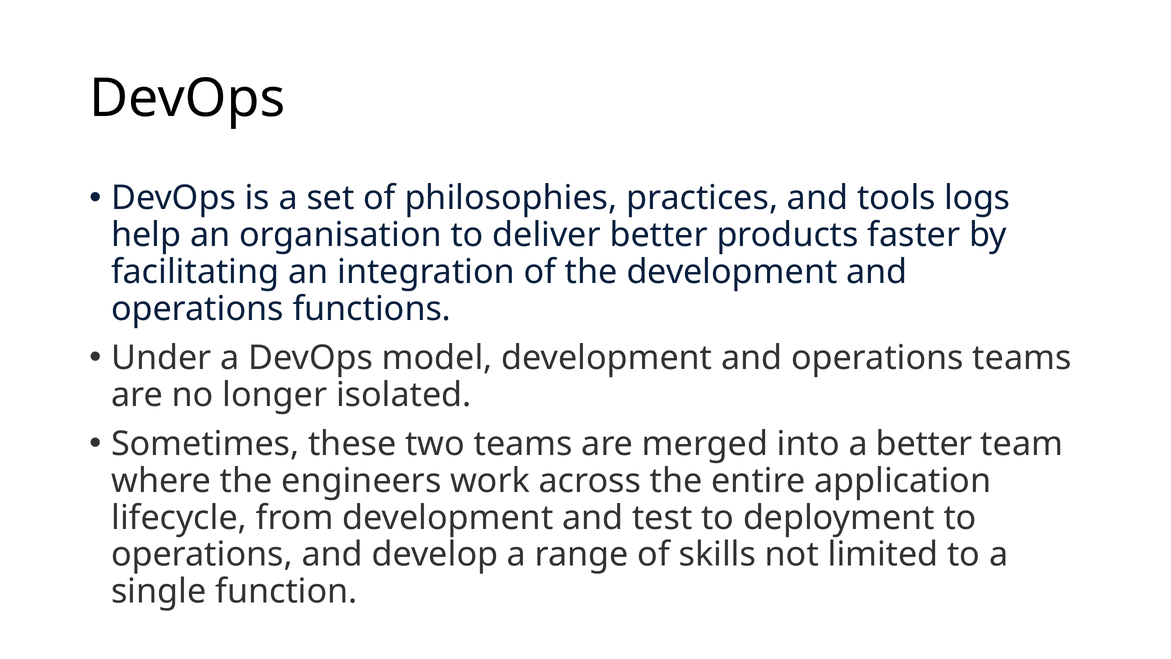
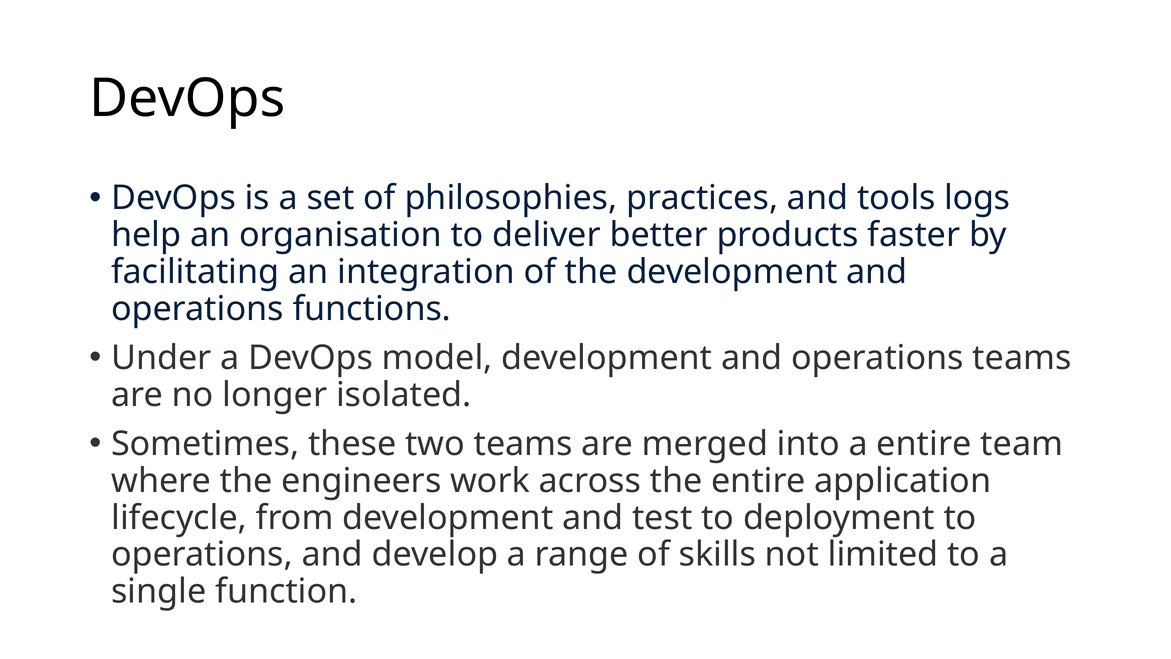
a better: better -> entire (924, 444)
